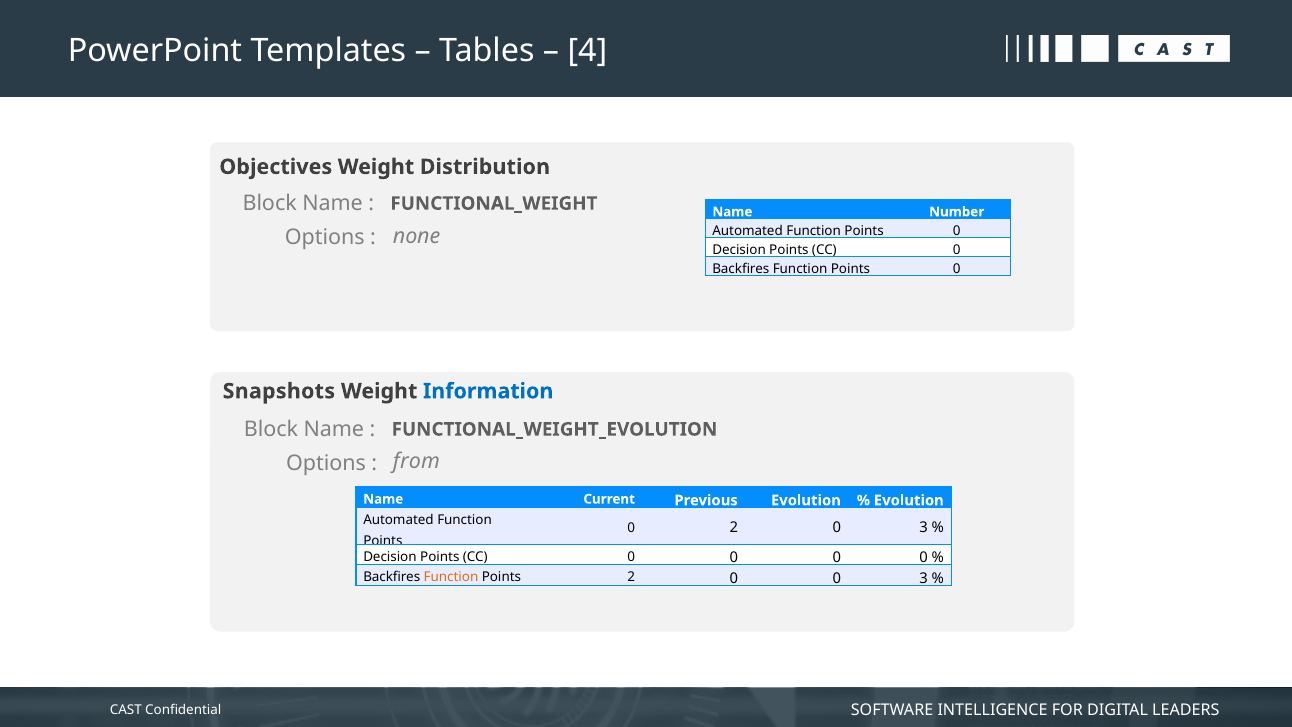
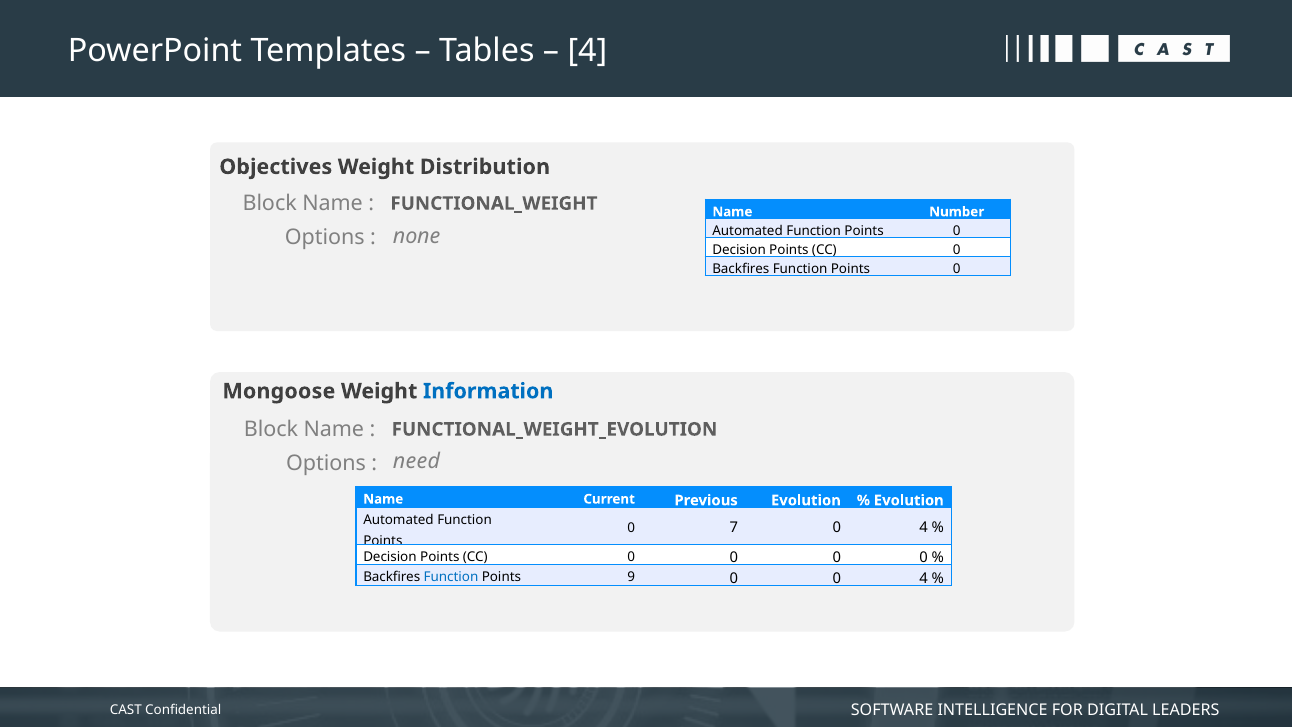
Snapshots: Snapshots -> Mongoose (279, 391)
from: from -> need (416, 461)
0 2: 2 -> 7 (734, 528)
3: 3 -> 4 (924, 528)
Function colour: orange -> blue (451, 577)
Points 2: 2 -> 9 (631, 577)
0 0 3: 3 -> 4 (924, 578)
